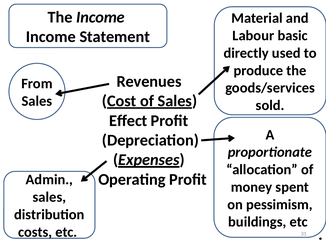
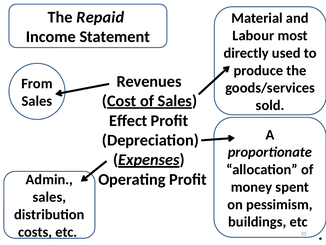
The Income: Income -> Repaid (100, 17)
basic: basic -> most (293, 36)
